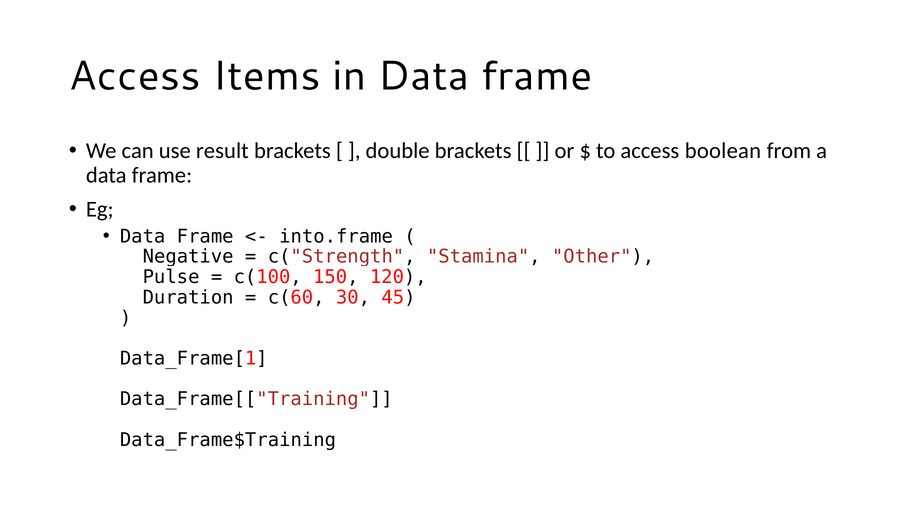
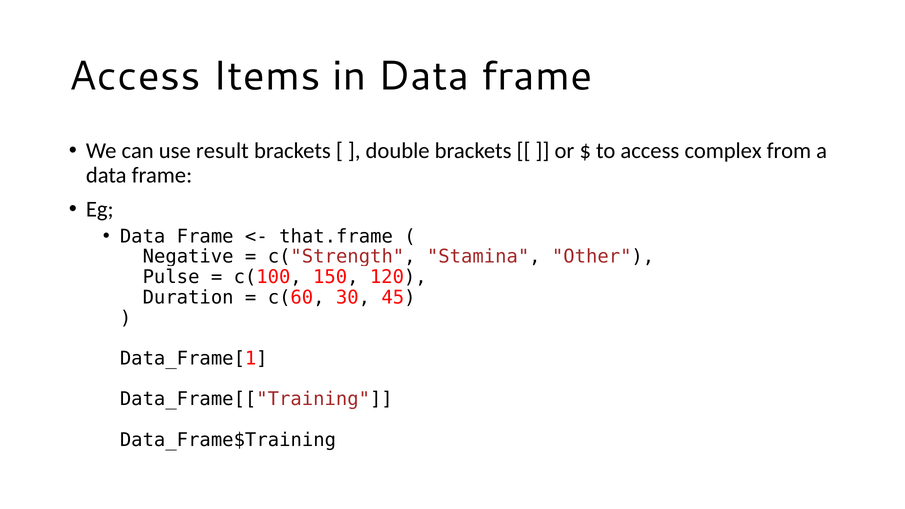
boolean: boolean -> complex (723, 151)
into.frame: into.frame -> that.frame (336, 236)
